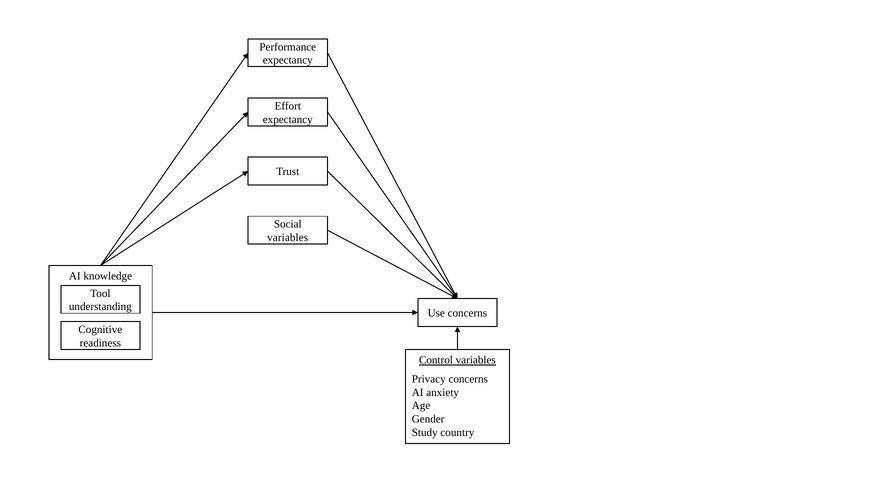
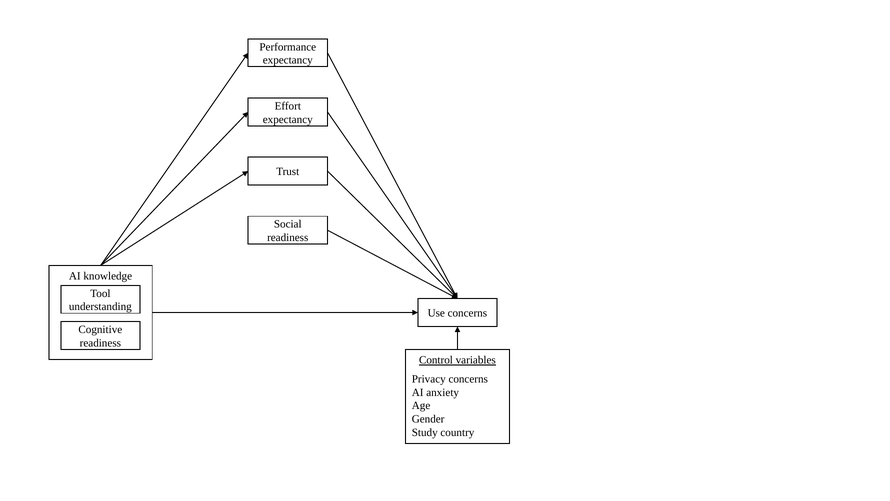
variables: variables -> readiness (288, 237)
